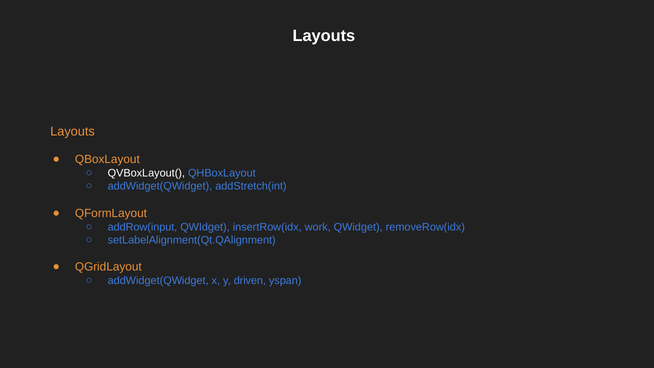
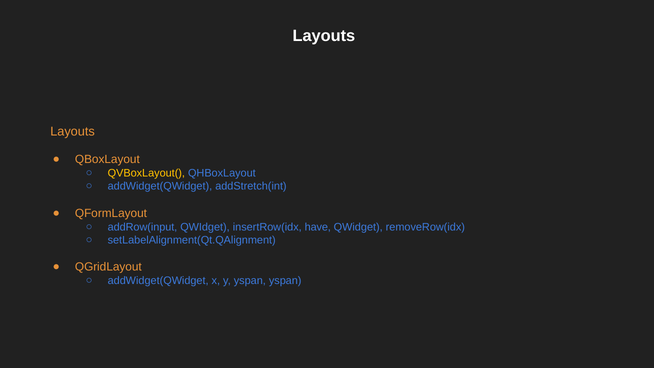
QVBoxLayout( colour: white -> yellow (146, 173)
work: work -> have (318, 227)
y driven: driven -> yspan (250, 281)
